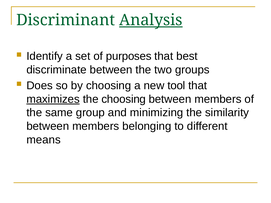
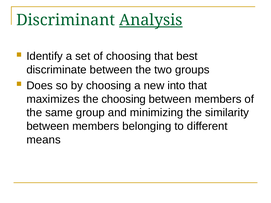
of purposes: purposes -> choosing (129, 56)
tool: tool -> into (176, 86)
maximizes underline: present -> none (53, 99)
